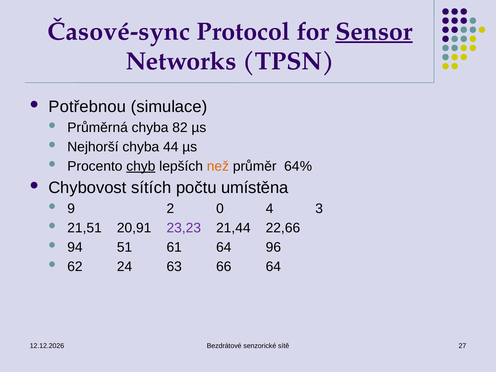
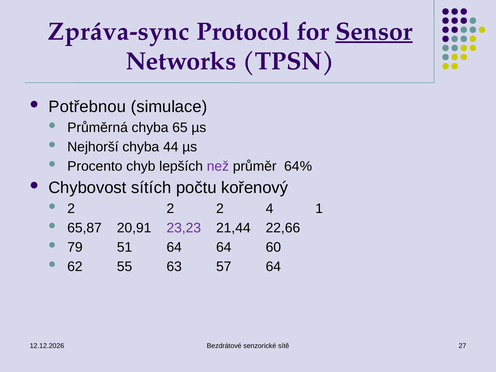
Časové-sync: Časové-sync -> Zpráva-sync (119, 31)
82: 82 -> 65 (180, 128)
chyb underline: present -> none (141, 166)
než colour: orange -> purple (218, 166)
umístěna: umístěna -> kořenový (255, 188)
9: 9 -> 2 (71, 209)
0: 0 -> 2 (220, 209)
3: 3 -> 1 (319, 209)
21,51: 21,51 -> 65,87 (85, 228)
94: 94 -> 79 (75, 247)
51 61: 61 -> 64 (174, 247)
96: 96 -> 60 (273, 247)
24: 24 -> 55 (125, 266)
66: 66 -> 57 (224, 266)
